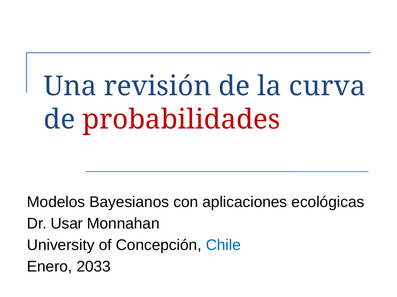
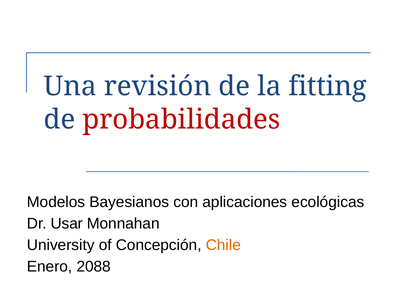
curva: curva -> fitting (328, 87)
Chile colour: blue -> orange (223, 246)
2033: 2033 -> 2088 (94, 267)
